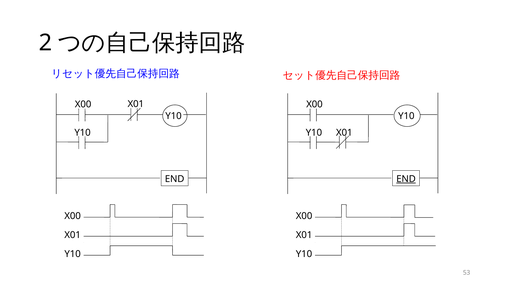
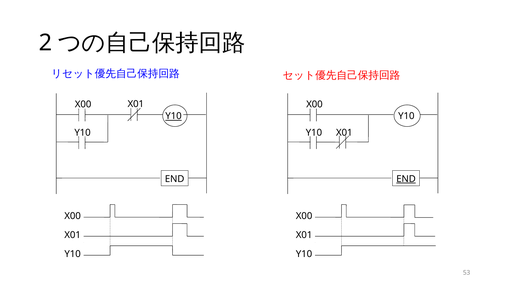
Y10 underline: none -> present (174, 116)
